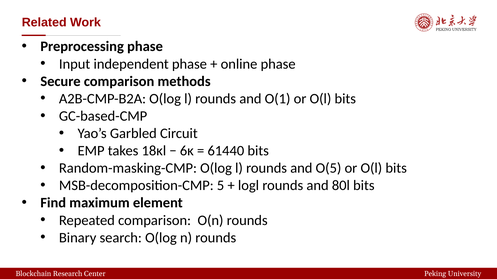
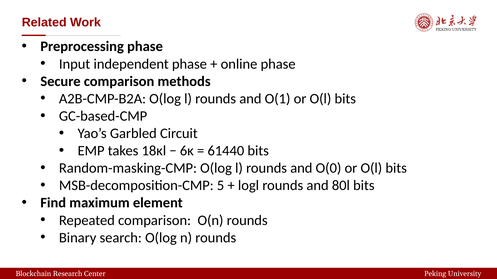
O(5: O(5 -> O(0 (329, 168)
